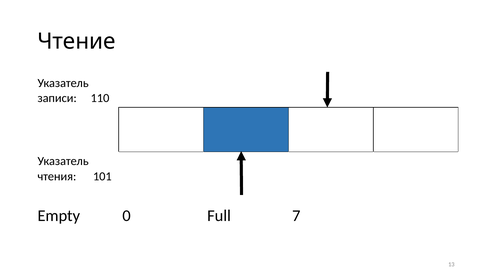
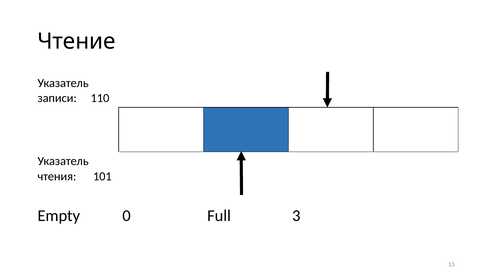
7: 7 -> 3 (296, 216)
